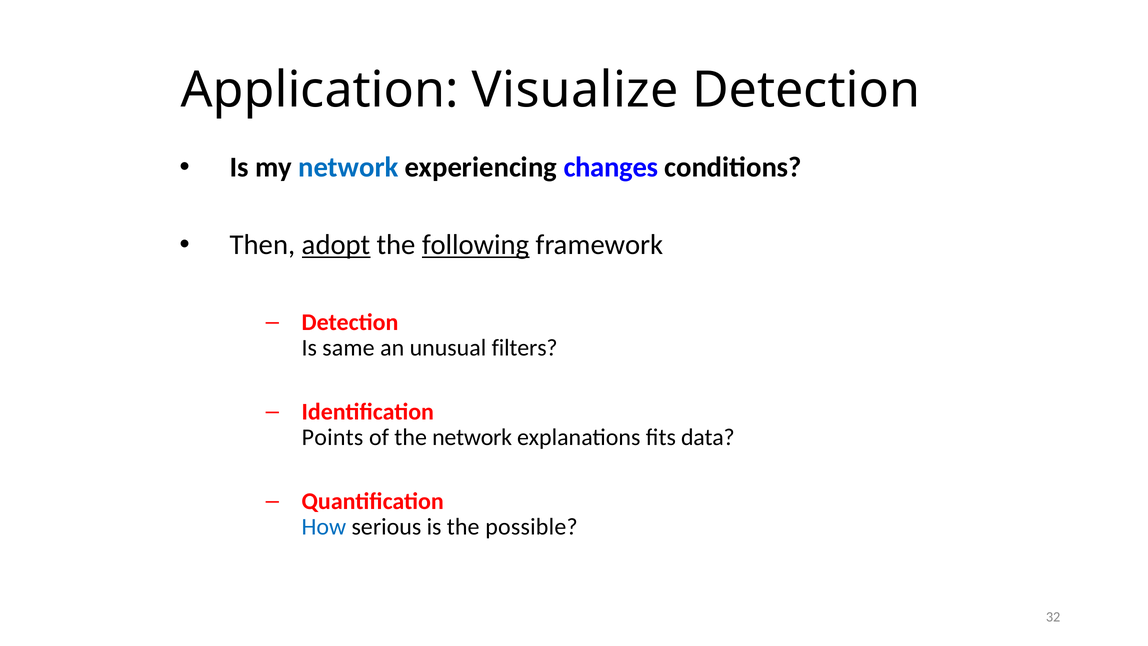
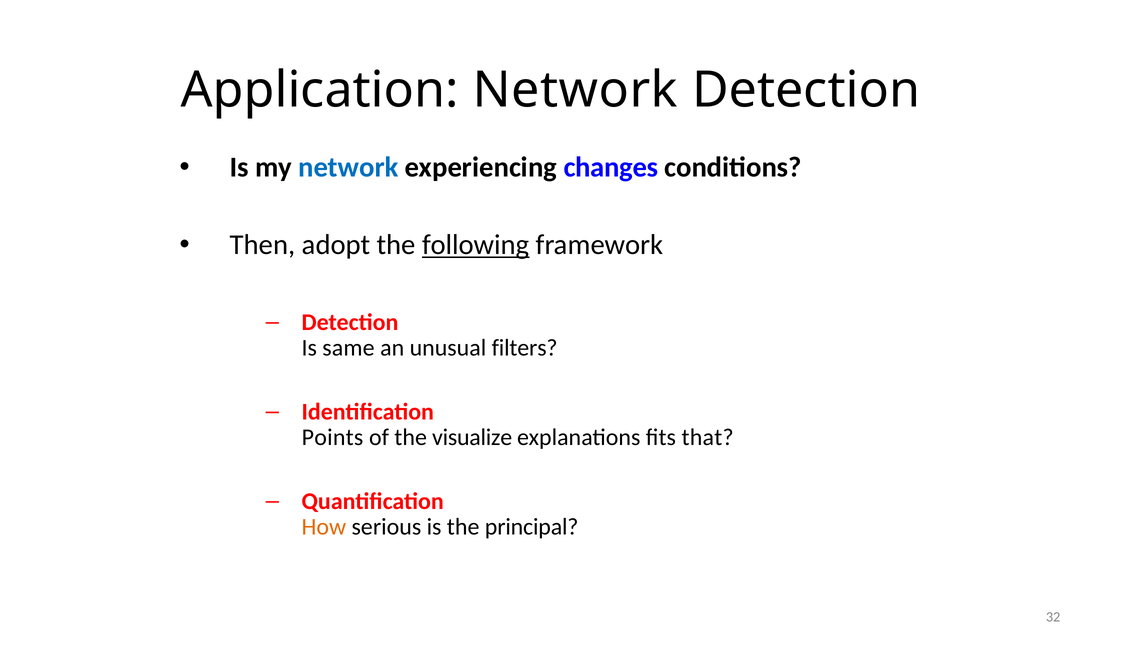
Application Visualize: Visualize -> Network (575, 90)
adopt underline: present -> none (336, 245)
the network: network -> visualize (472, 437)
data: data -> that (708, 437)
How colour: blue -> orange (324, 527)
possible: possible -> principal (532, 527)
